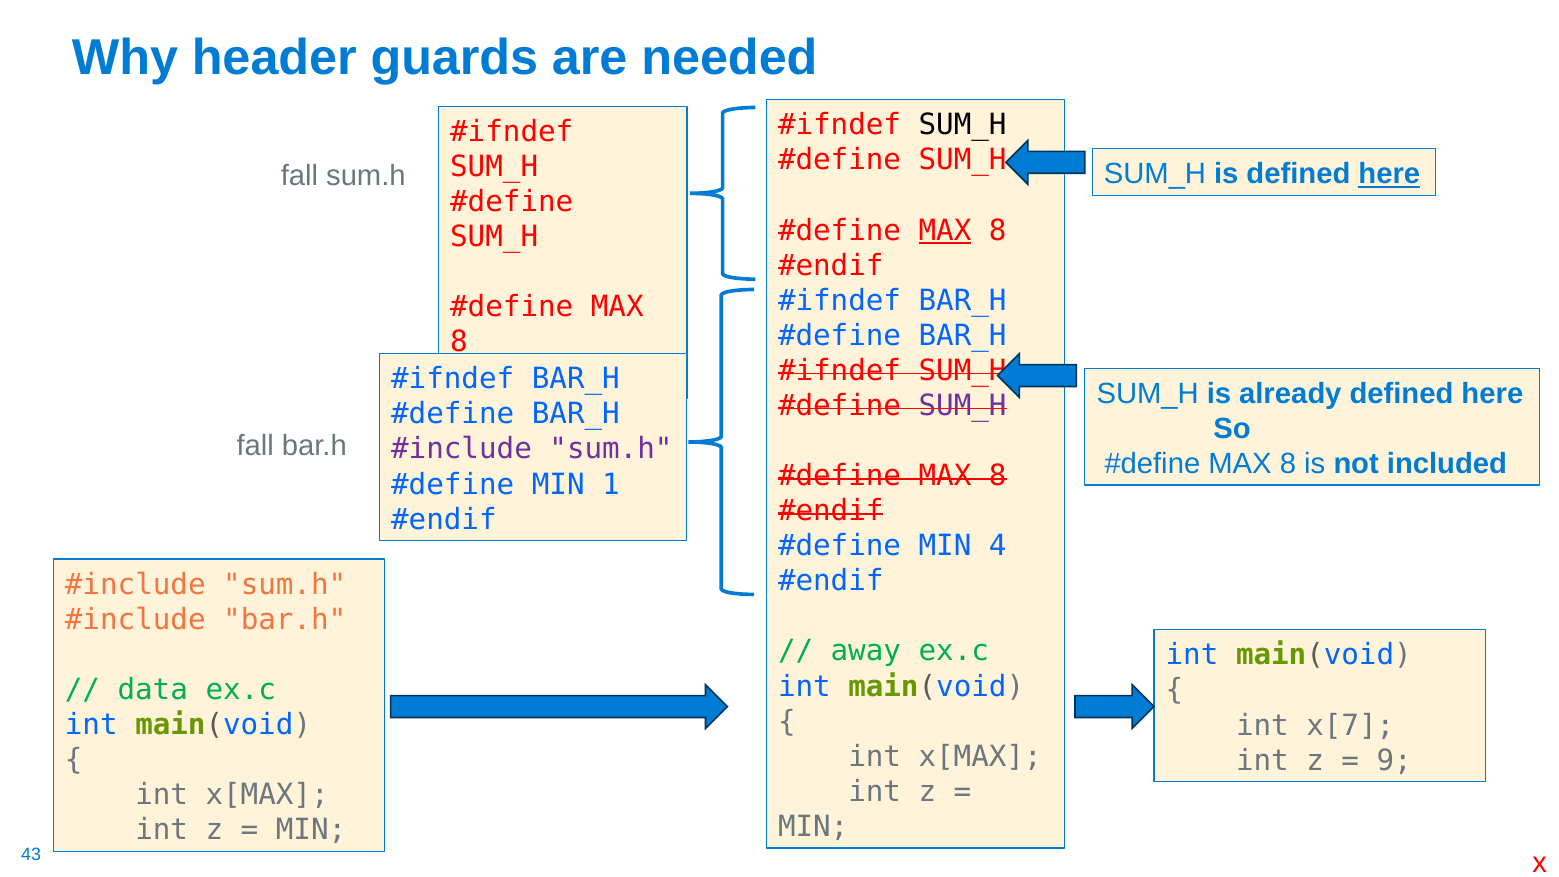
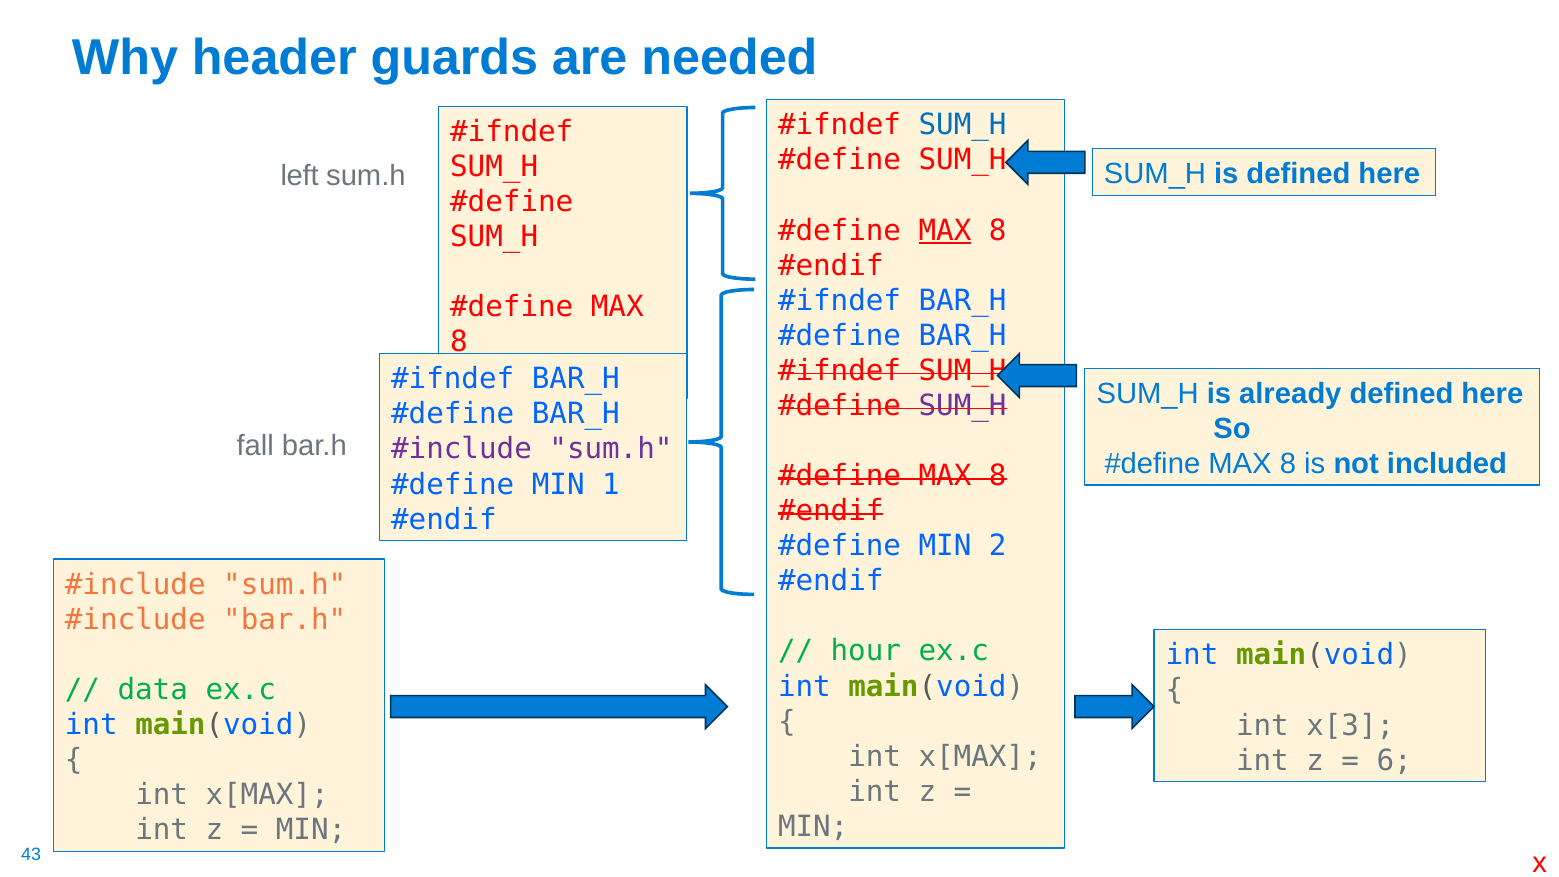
SUM_H colour: black -> blue (963, 125)
here underline: present -> none (1389, 174)
fall: fall -> left (300, 175)
4: 4 -> 2 (998, 546)
away: away -> hour (866, 651)
x[7: x[7 -> x[3 (1350, 725)
9: 9 -> 6 (1394, 760)
